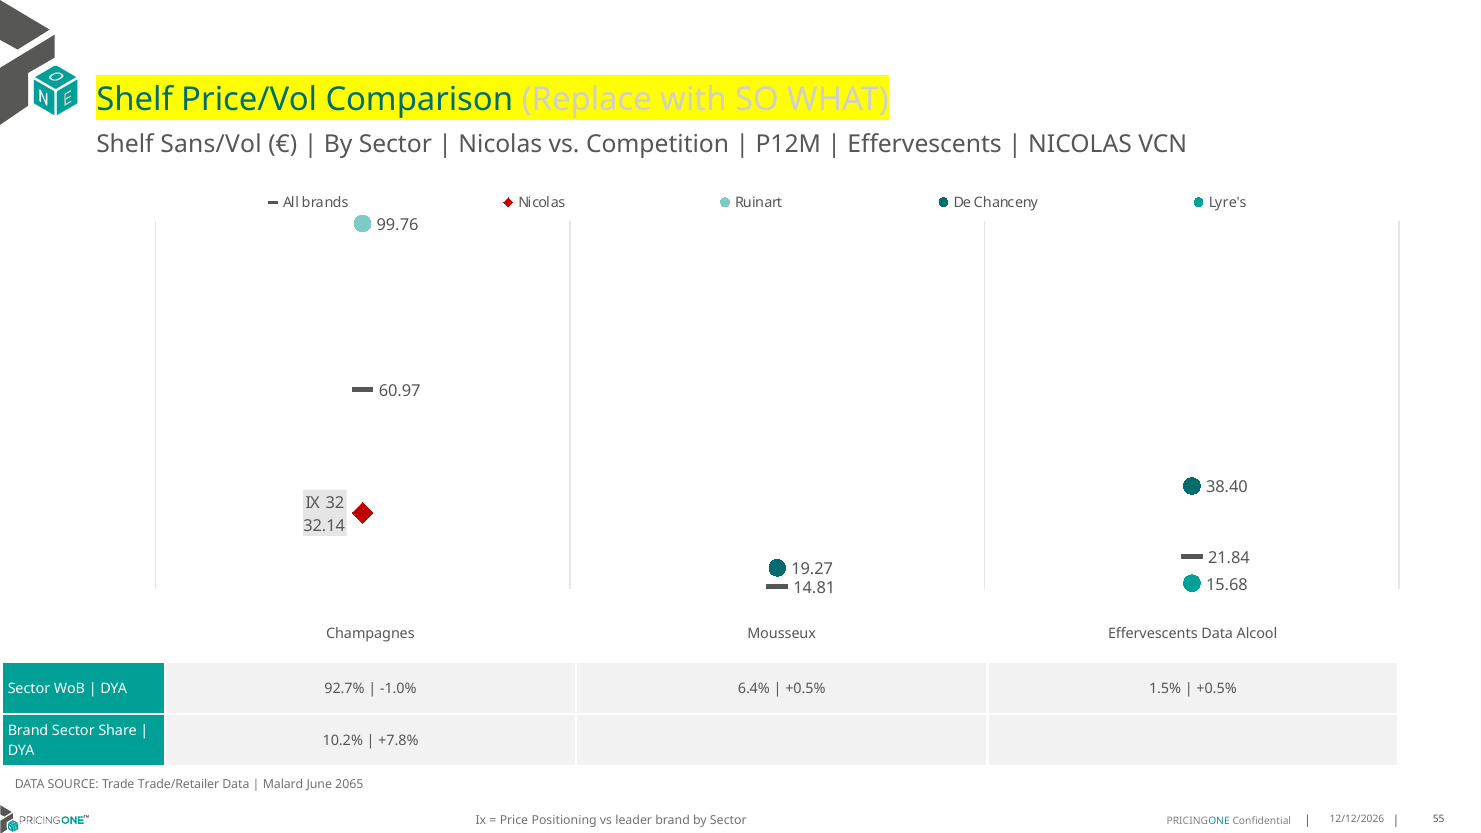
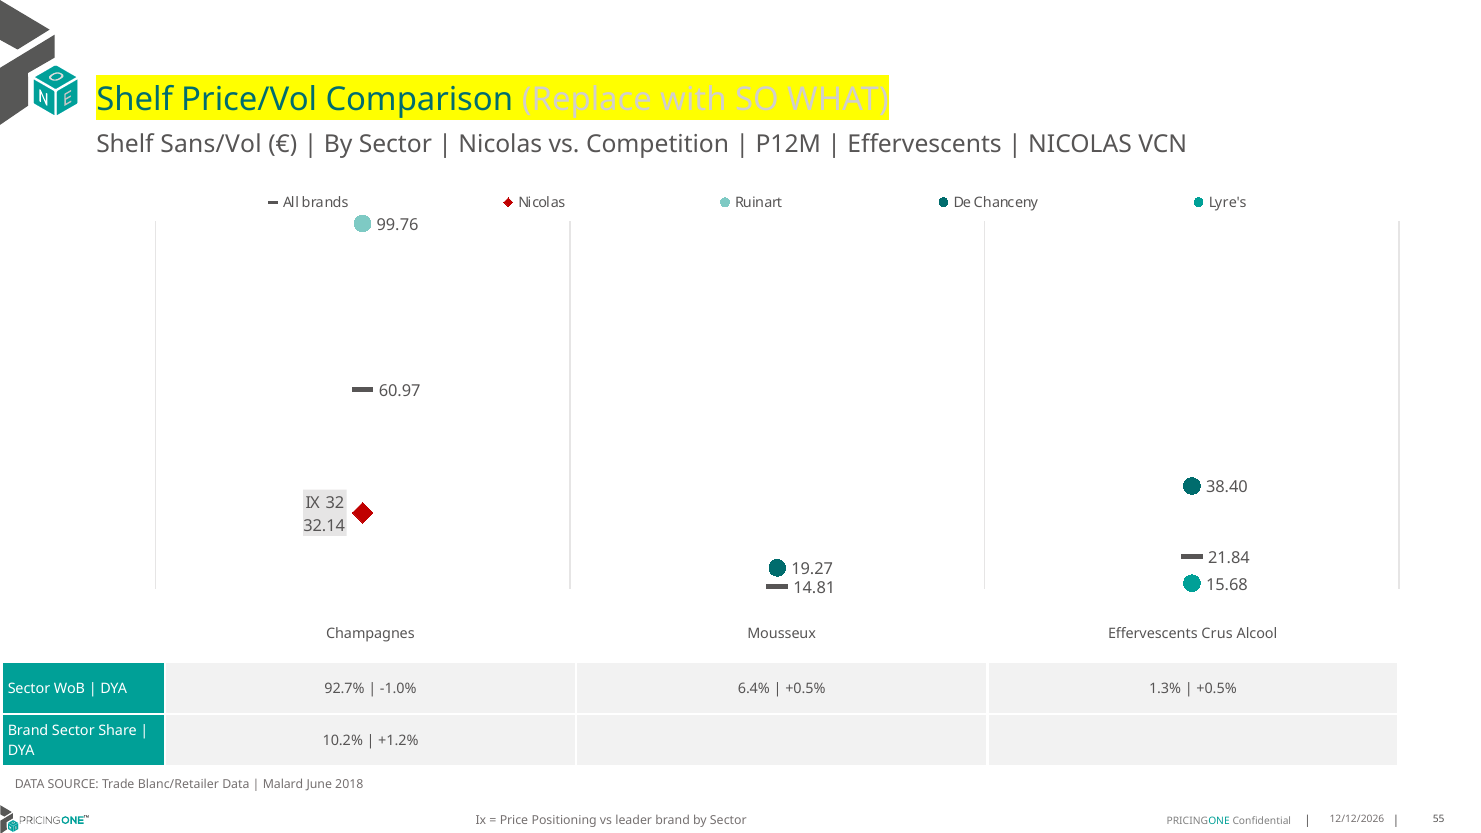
Effervescents Data: Data -> Crus (1217, 634)
1.5%: 1.5% -> 1.3% (1165, 689)
+7.8%: +7.8% -> +1.2% (398, 741)
Trade/Retailer: Trade/Retailer -> Blanc/Retailer (178, 785)
2065: 2065 -> 2018 (349, 785)
